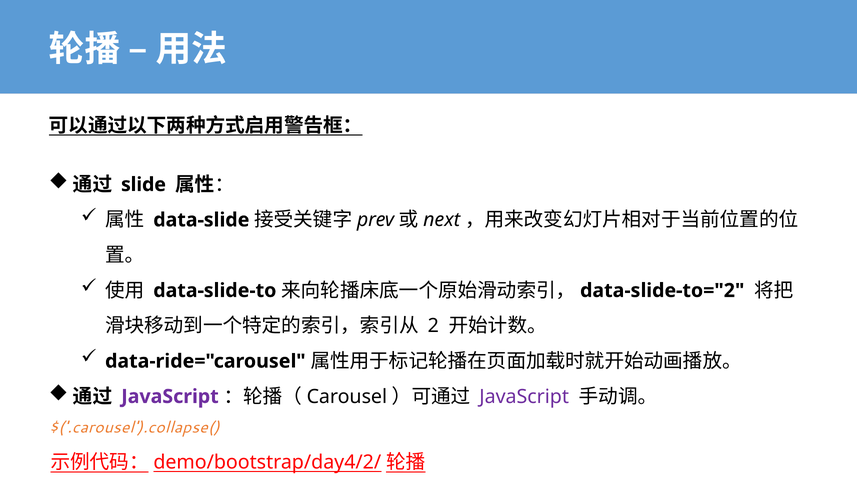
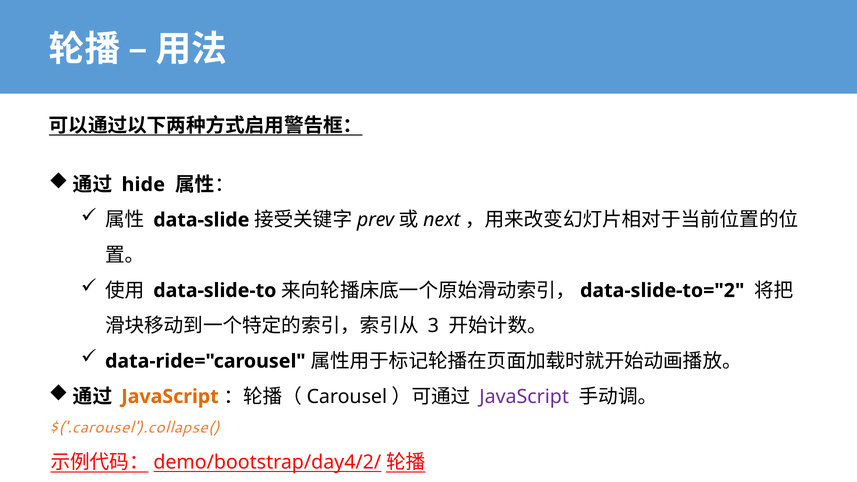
slide: slide -> hide (143, 185)
2: 2 -> 3 (433, 326)
JavaScript colour: purple -> orange (170, 397)
